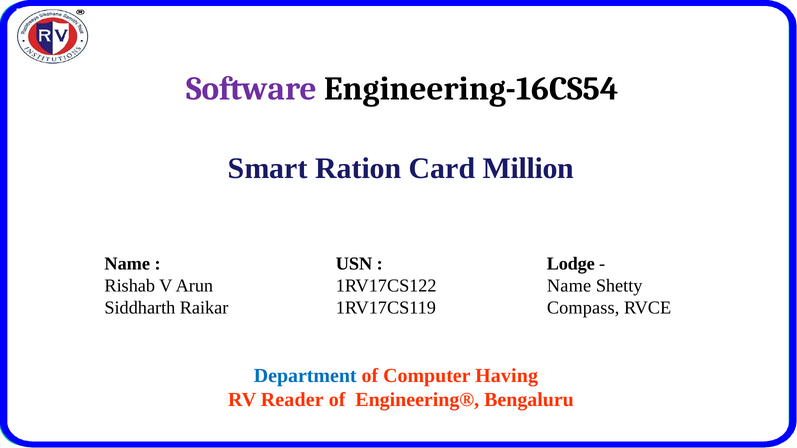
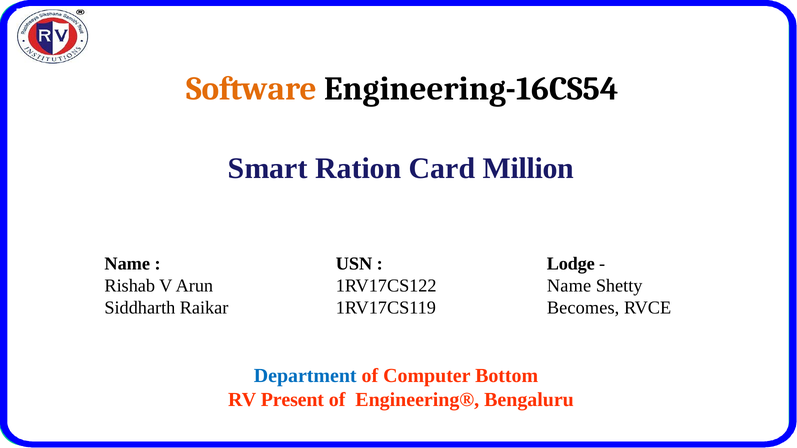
Software colour: purple -> orange (252, 89)
Compass: Compass -> Becomes (583, 308)
Having: Having -> Bottom (507, 376)
Reader: Reader -> Present (292, 400)
